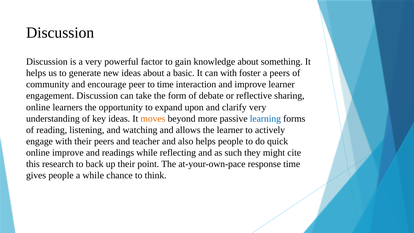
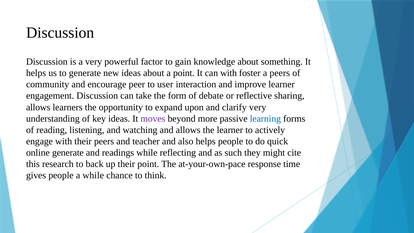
a basic: basic -> point (184, 73)
to time: time -> user (165, 84)
online: online -> allows (38, 107)
moves colour: orange -> purple (153, 119)
online improve: improve -> generate (68, 153)
